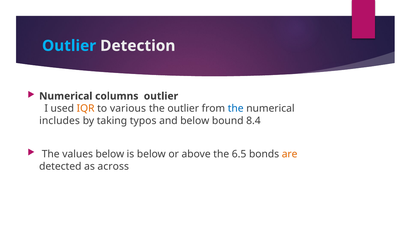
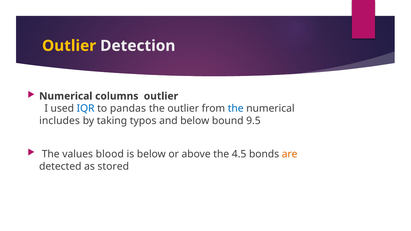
Outlier colour: light blue -> yellow (69, 46)
IQR colour: orange -> blue (86, 109)
various: various -> pandas (128, 109)
8.4: 8.4 -> 9.5 (253, 121)
values below: below -> blood (110, 154)
6.5: 6.5 -> 4.5 (239, 154)
across: across -> stored (113, 166)
